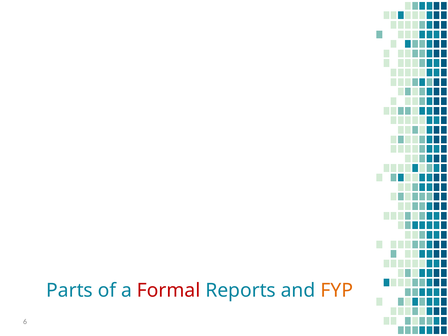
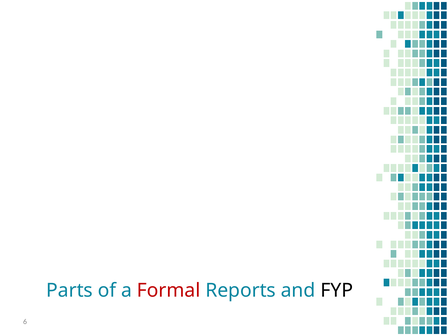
FYP colour: orange -> black (337, 290)
